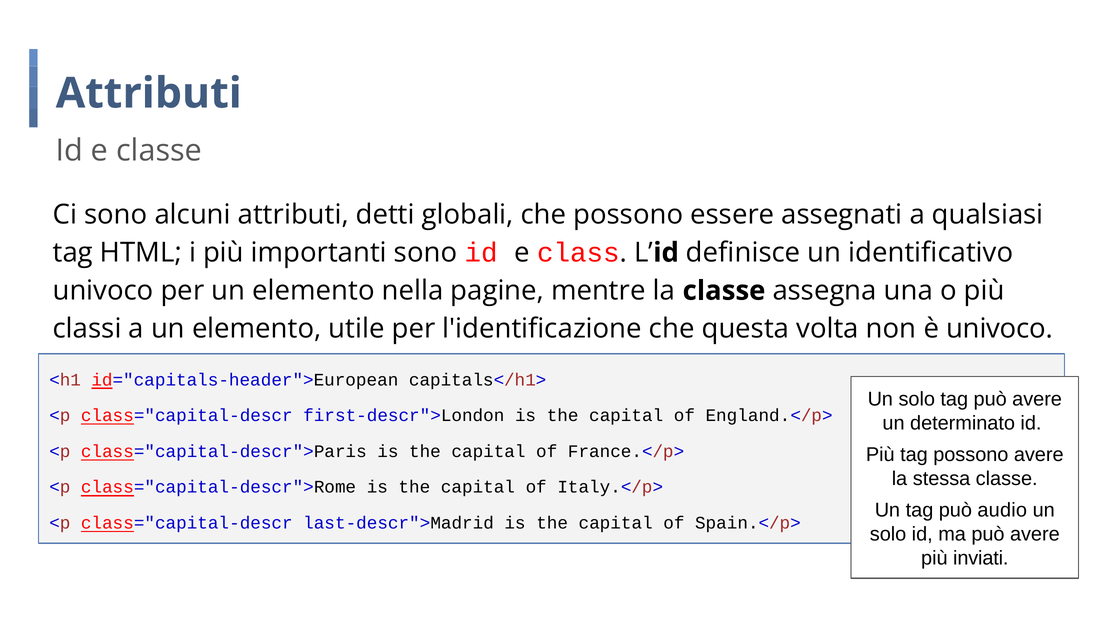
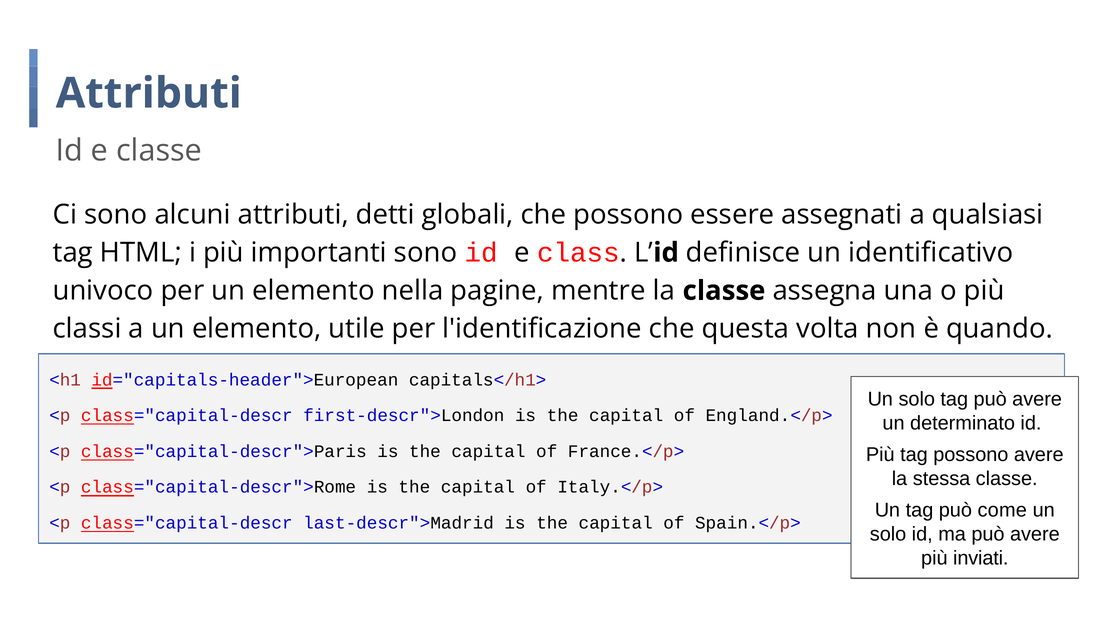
è univoco: univoco -> quando (999, 329)
audio: audio -> come (1002, 511)
